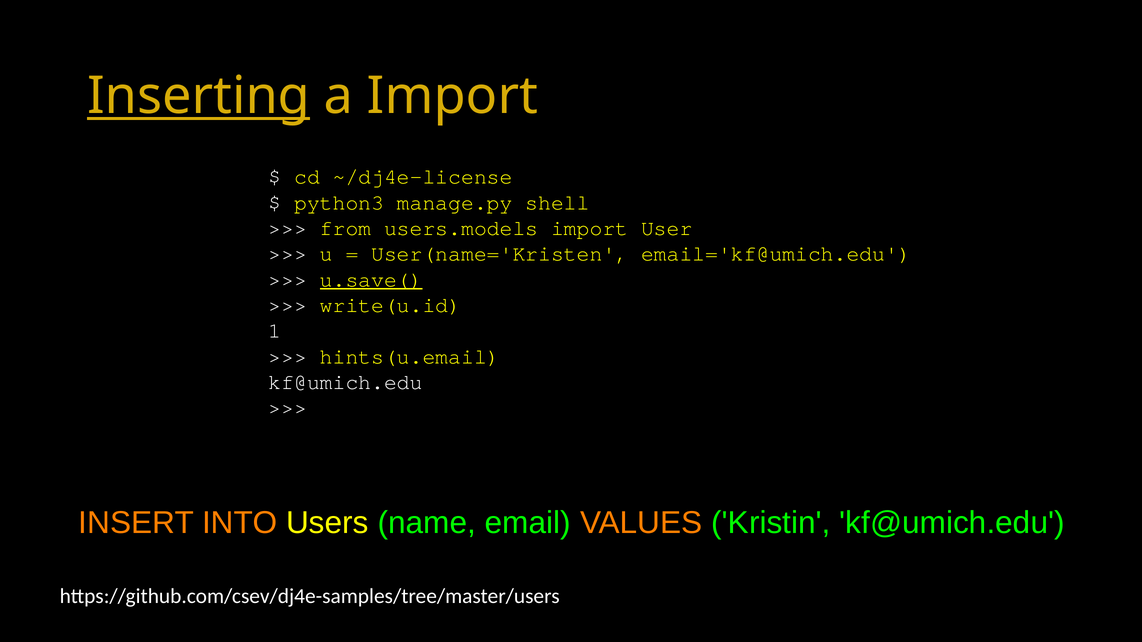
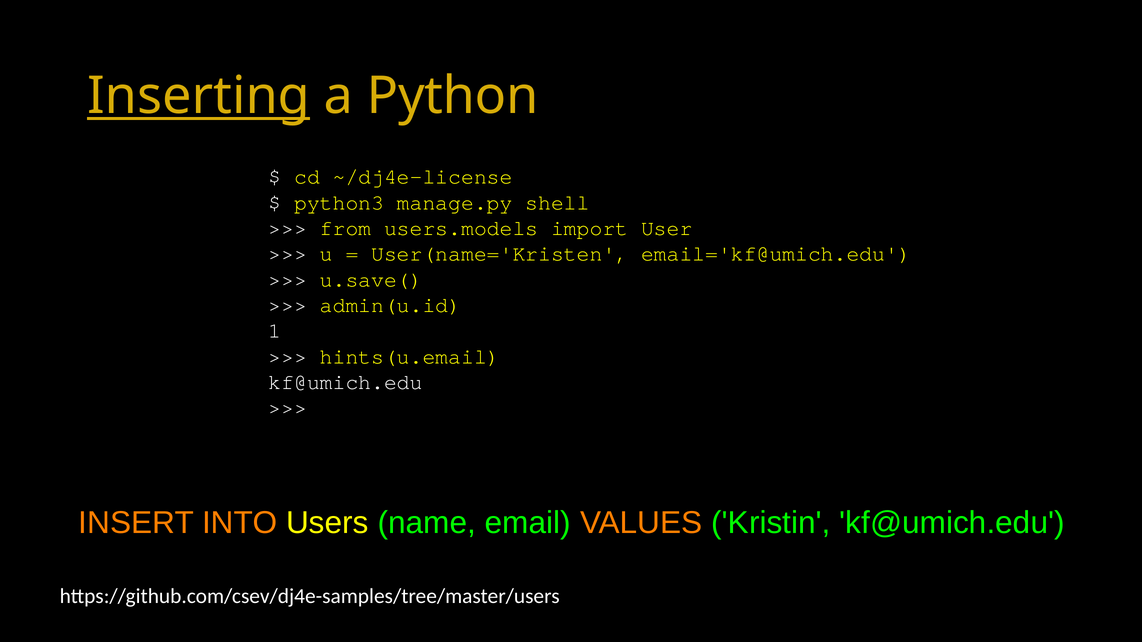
a Import: Import -> Python (453, 96)
u.save( underline: present -> none (371, 280)
write(u.id: write(u.id -> admin(u.id (391, 305)
